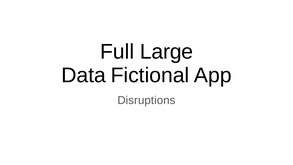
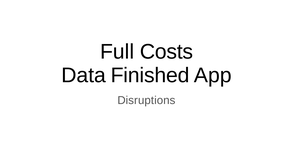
Large: Large -> Costs (167, 52)
Fictional: Fictional -> Finished (150, 75)
